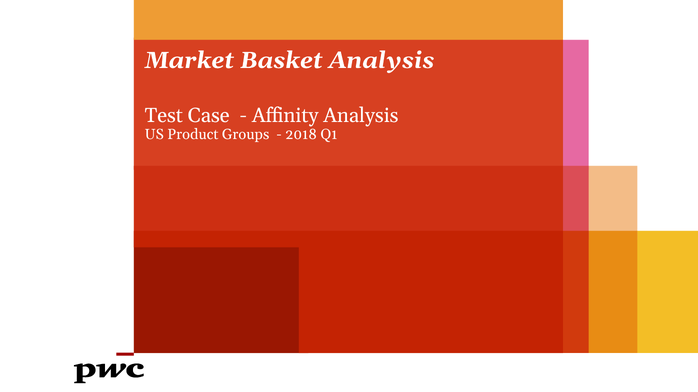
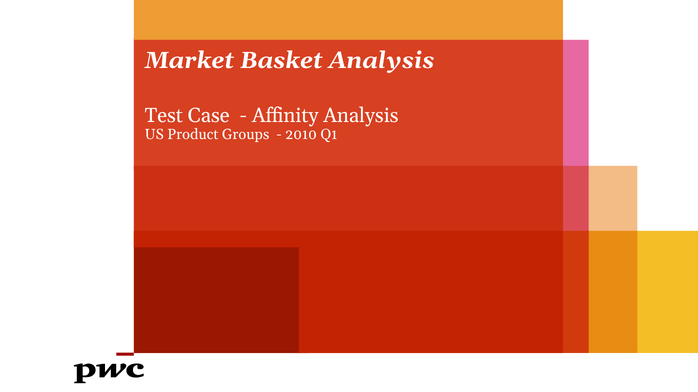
2018: 2018 -> 2010 (301, 134)
